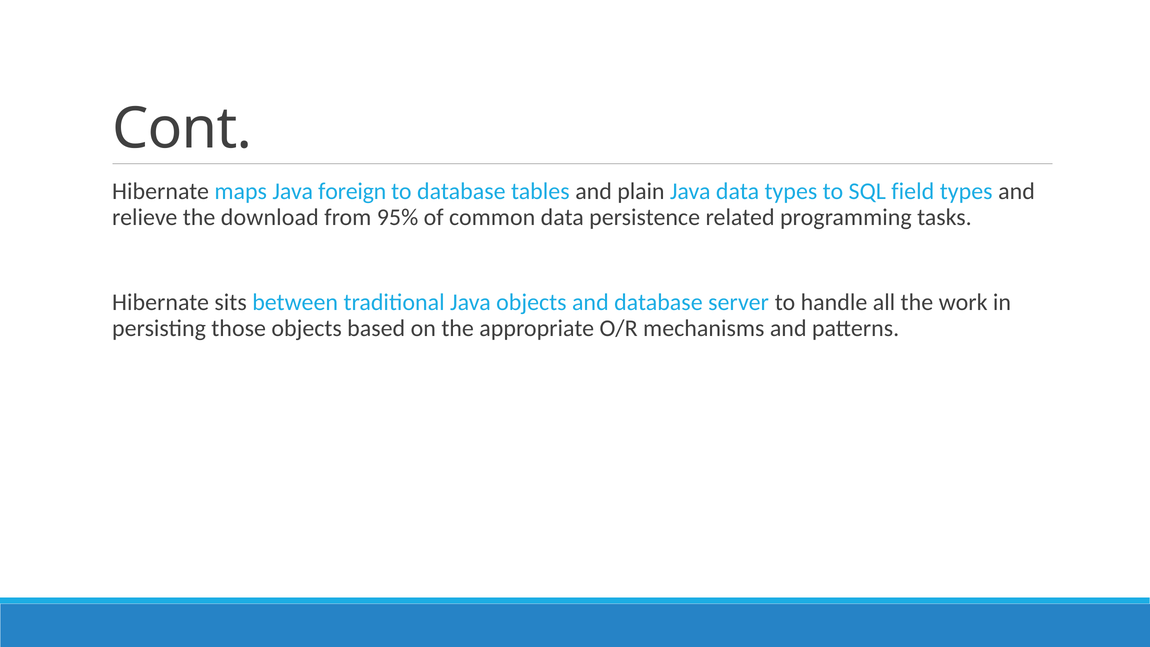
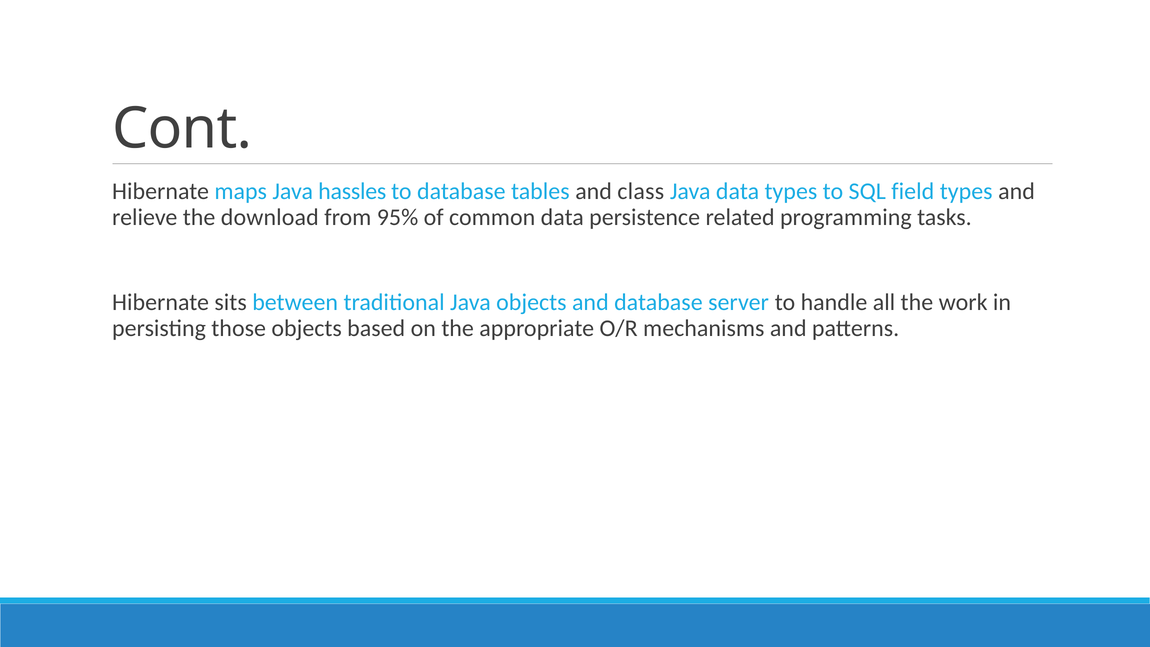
foreign: foreign -> hassles (352, 191)
plain: plain -> class (641, 191)
